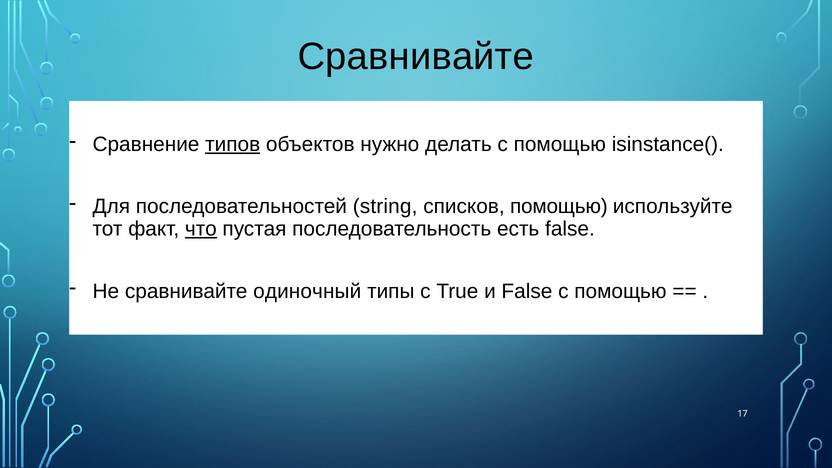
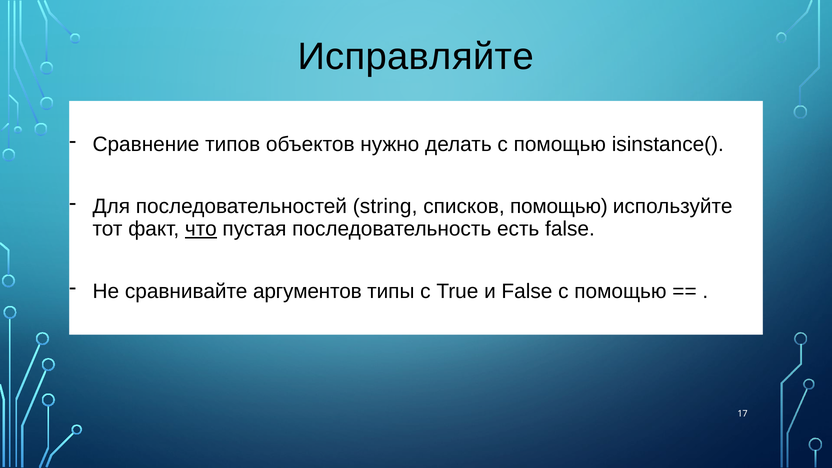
Сравнивайте: Сравнивайте -> Исправляйте (416, 56)
типов underline: present -> none (233, 144)
одиночный: одиночный -> аргументов (307, 291)
